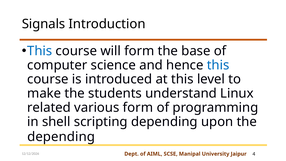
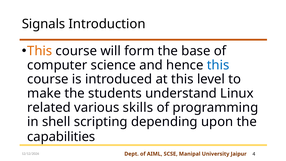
This colour: blue -> orange (40, 51)
various form: form -> skills (138, 108)
depending: depending -> capabilities (61, 137)
